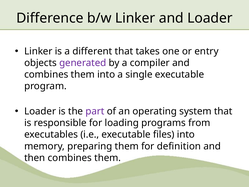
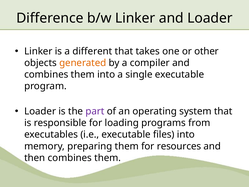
entry: entry -> other (207, 51)
generated colour: purple -> orange (83, 63)
definition: definition -> resources (179, 146)
